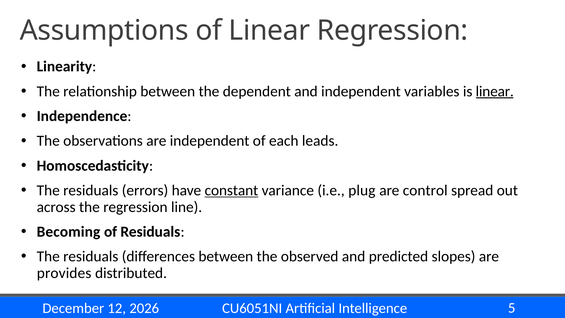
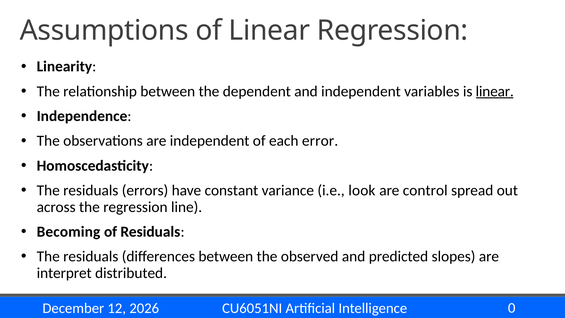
leads: leads -> error (320, 141)
constant underline: present -> none (231, 190)
plug: plug -> look (362, 190)
provides: provides -> interpret (64, 273)
5: 5 -> 0 (512, 308)
